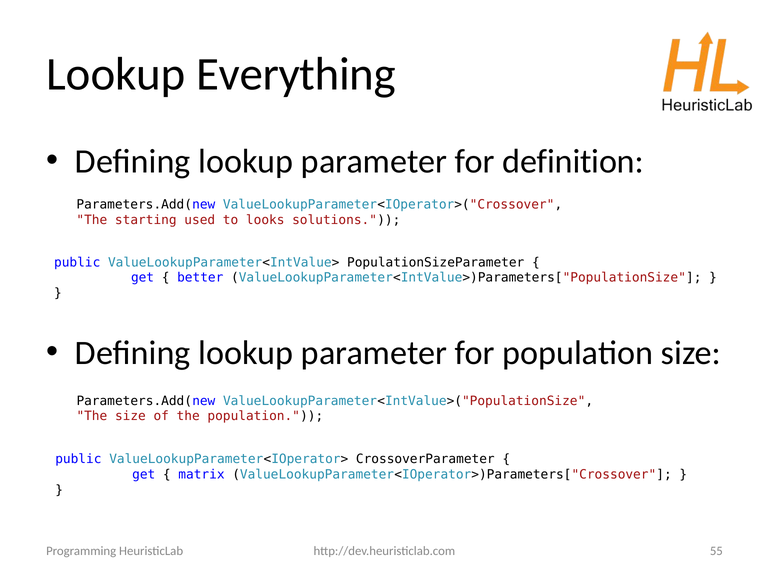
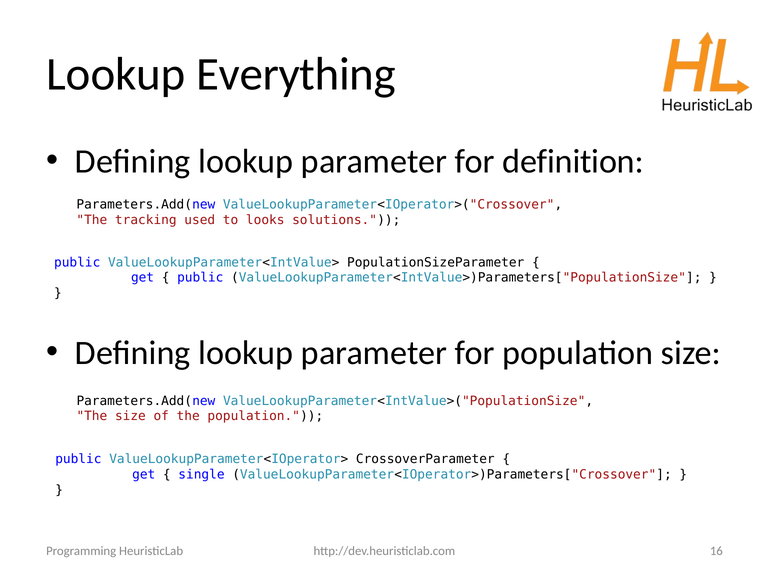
starting: starting -> tracking (146, 220)
better: better -> public (200, 278)
matrix: matrix -> single (201, 474)
55: 55 -> 16 (716, 551)
